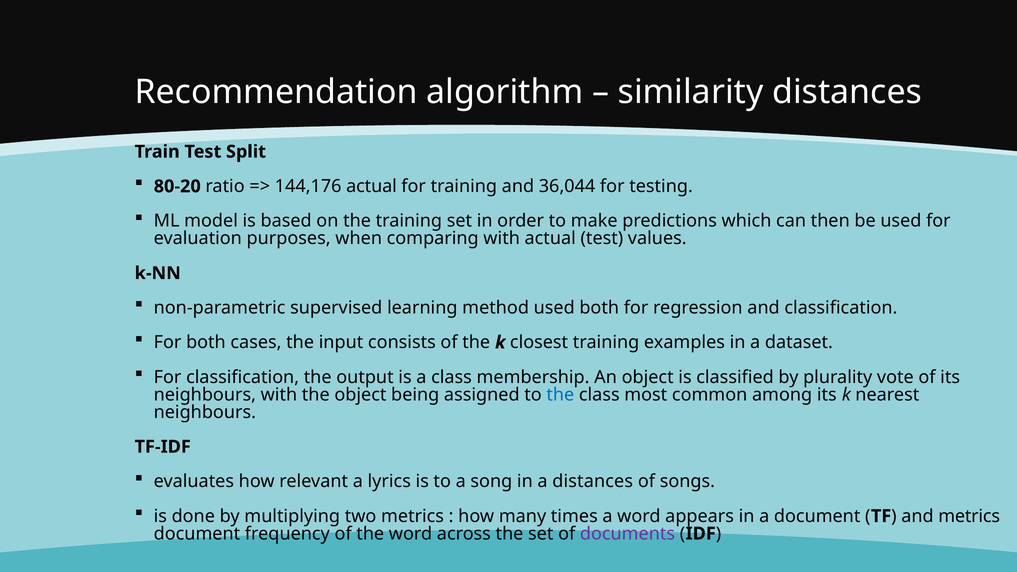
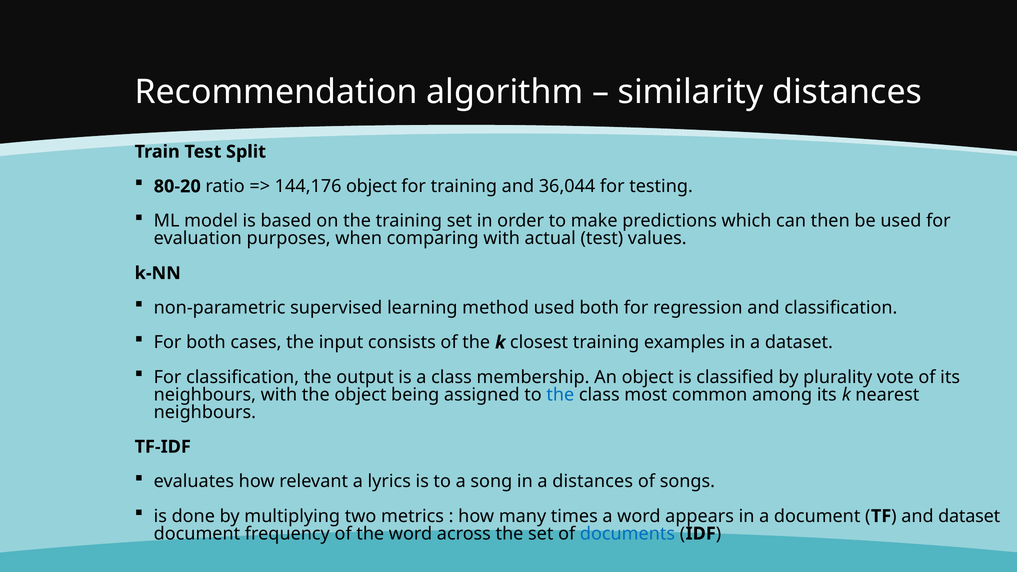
144,176 actual: actual -> object (372, 186)
and metrics: metrics -> dataset (969, 516)
documents colour: purple -> blue (627, 534)
